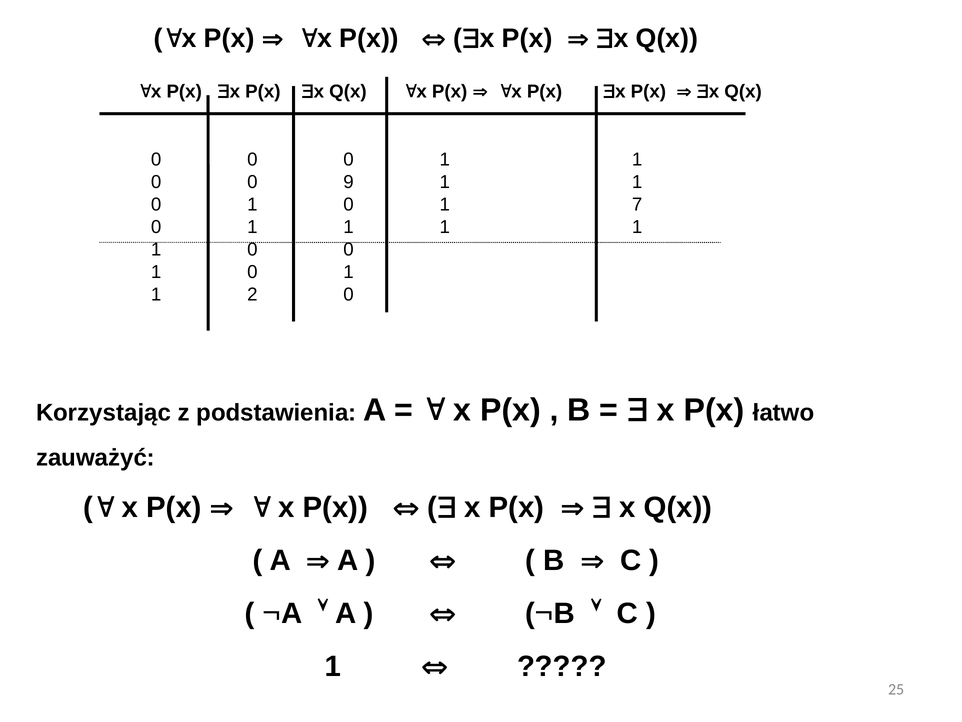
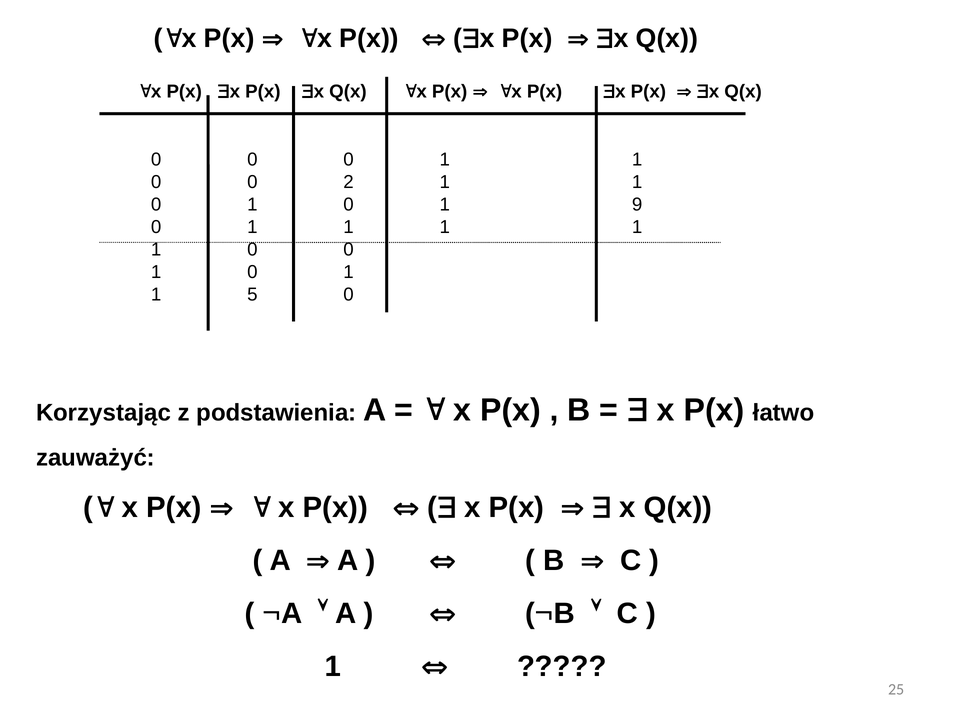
9: 9 -> 2 (349, 182)
7: 7 -> 9 (637, 205)
2: 2 -> 5 (252, 294)
